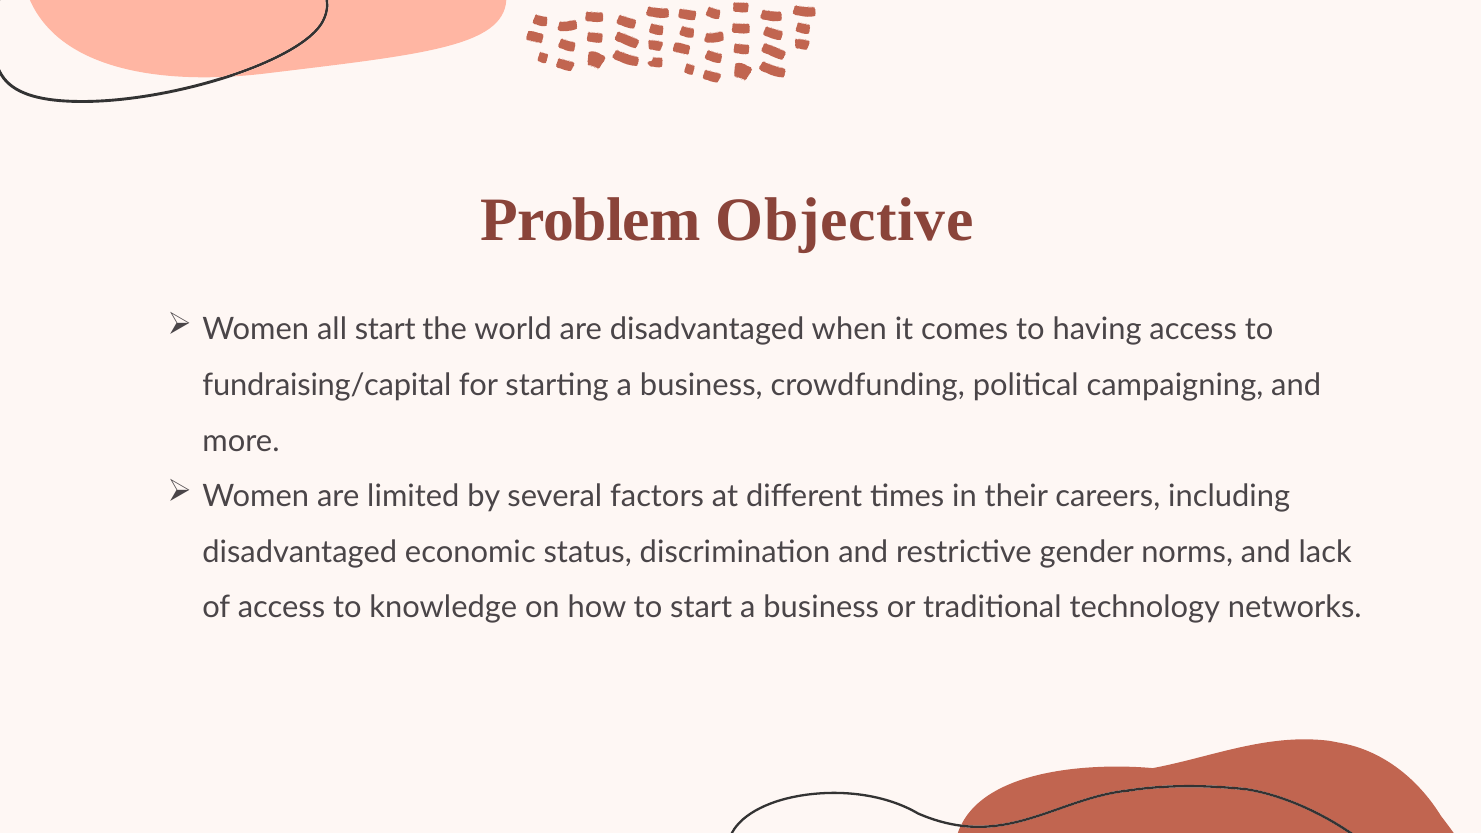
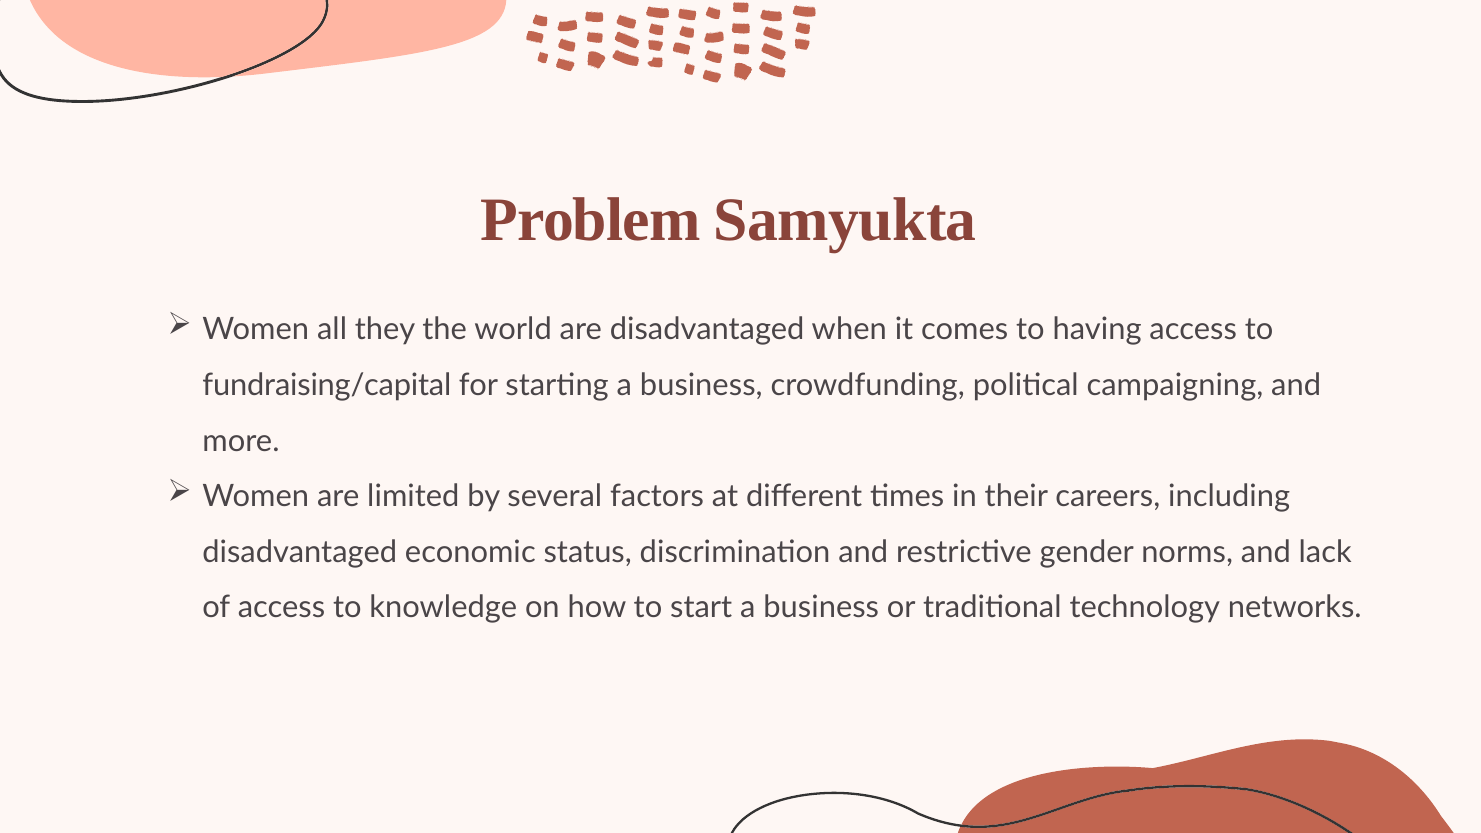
Objective: Objective -> Samyukta (845, 221)
all start: start -> they (385, 330)
